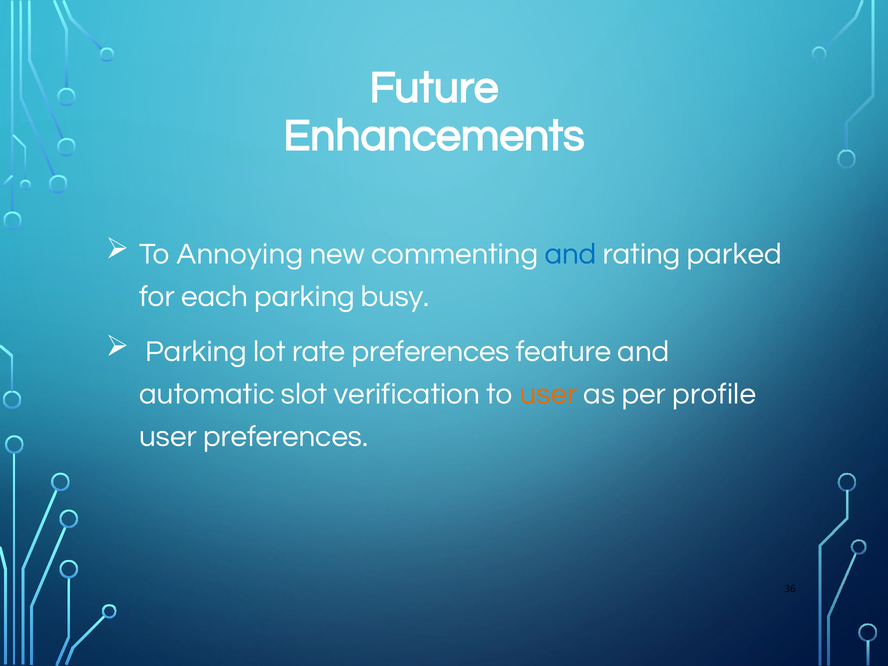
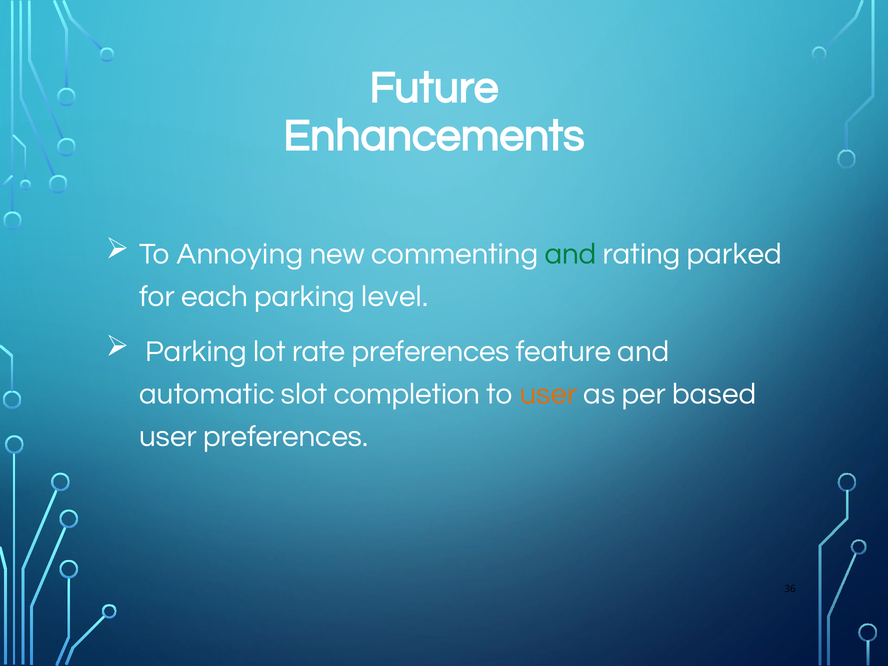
and colour: blue -> green (571, 254)
busy: busy -> level (395, 296)
verification: verification -> completion (407, 394)
profile: profile -> based (714, 394)
